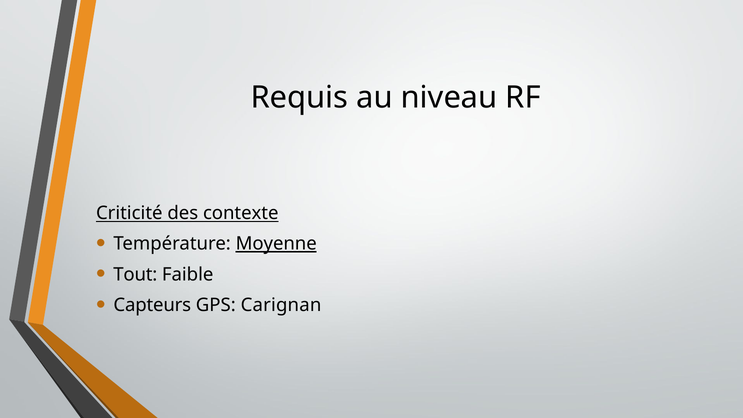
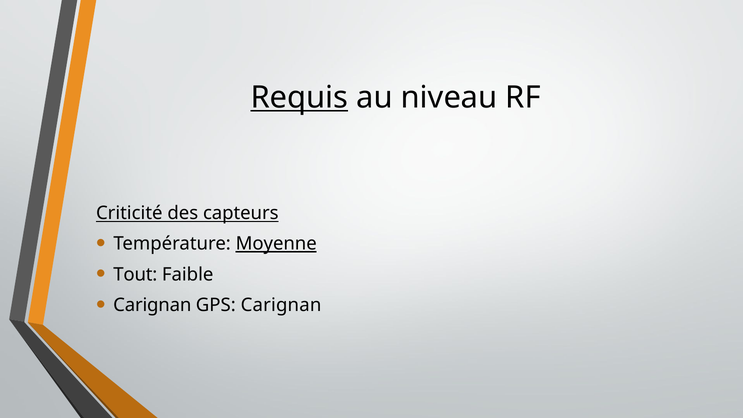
Requis underline: none -> present (299, 97)
contexte: contexte -> capteurs (241, 213)
Capteurs: Capteurs -> Carignan (152, 305)
